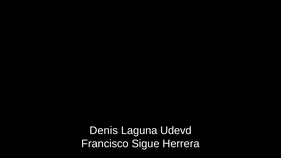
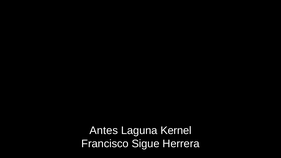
Denis: Denis -> Antes (104, 131)
Udevd: Udevd -> Kernel (176, 131)
